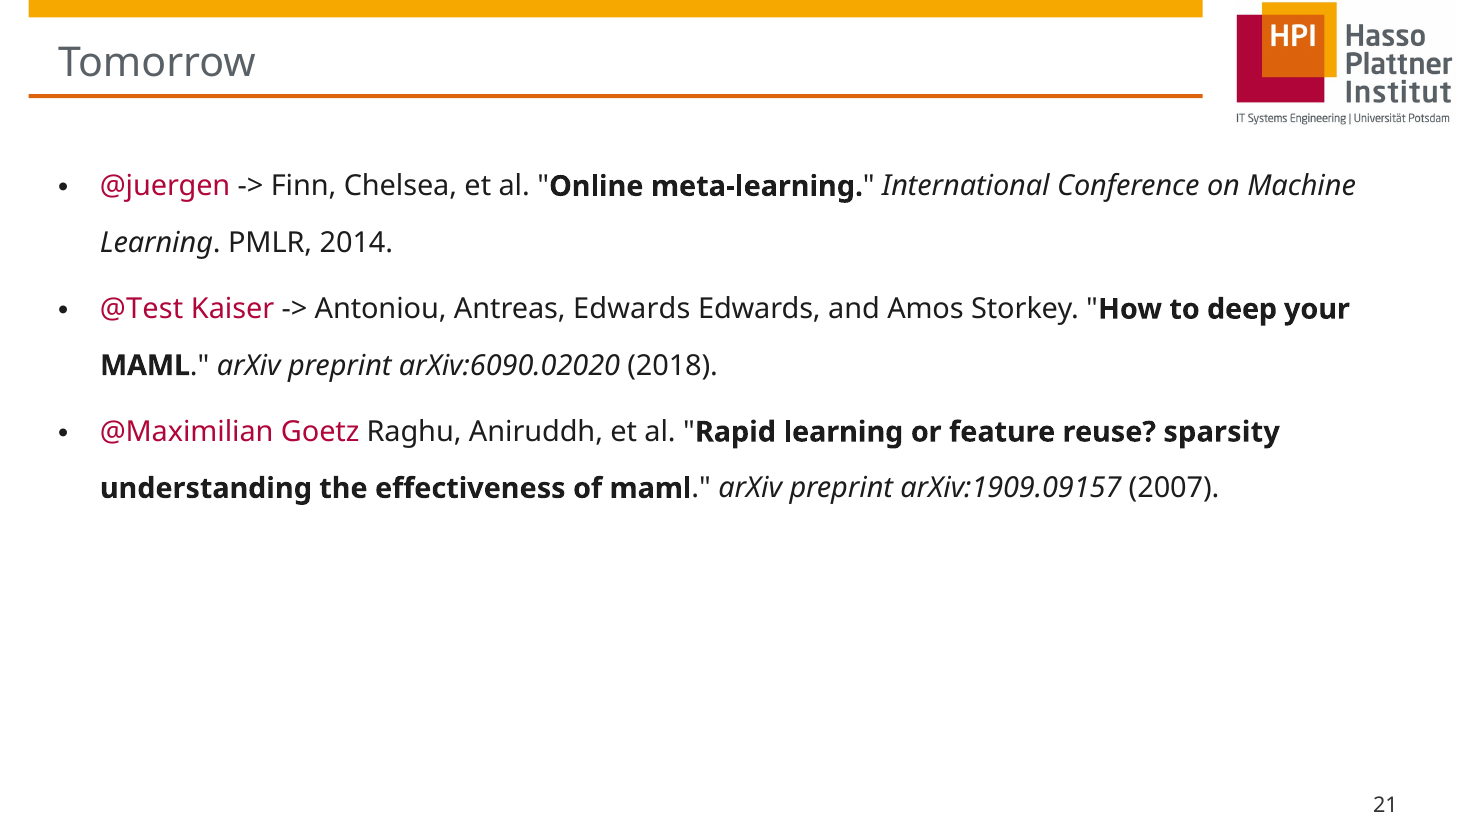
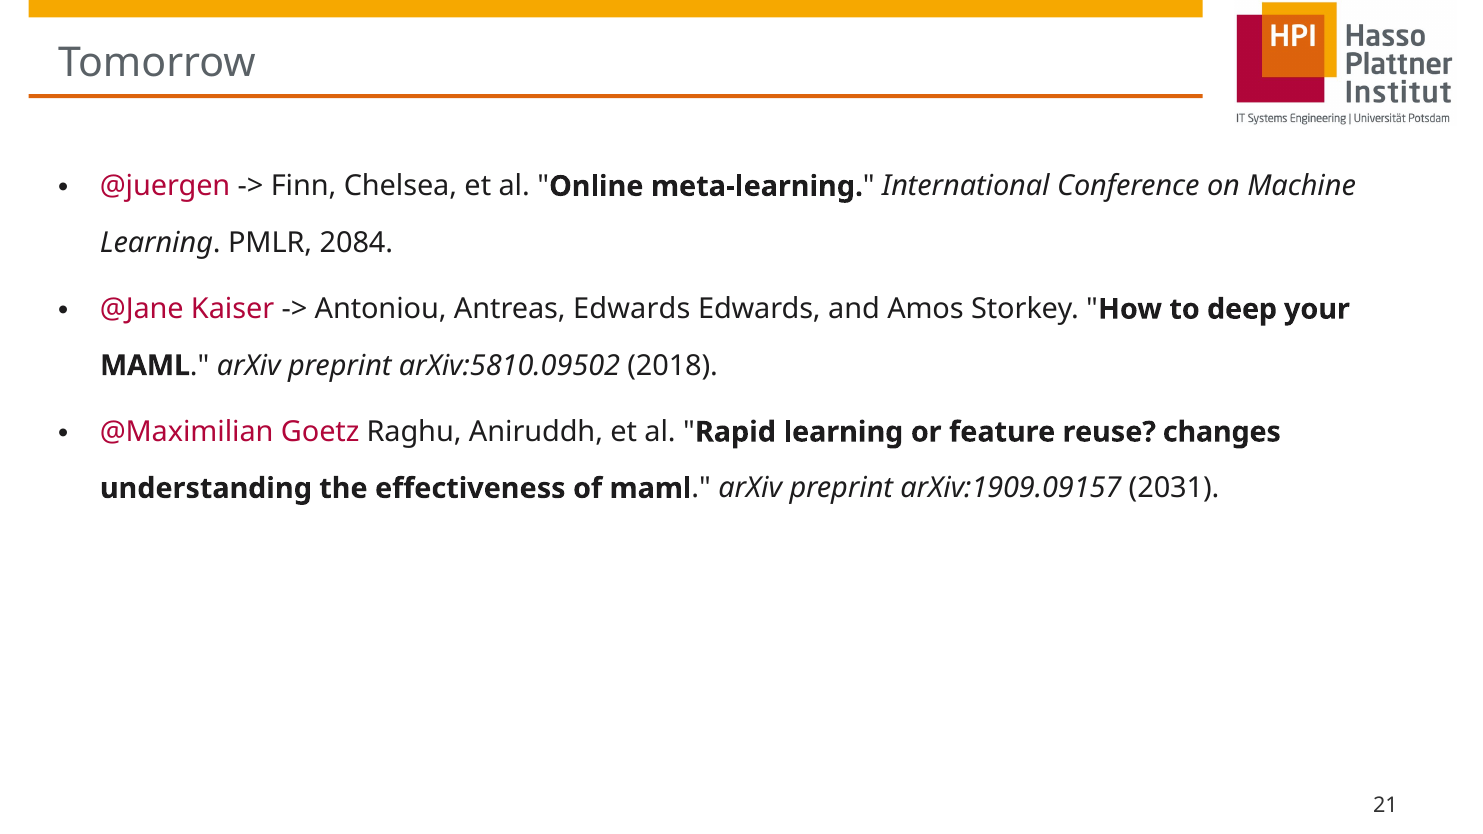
2014: 2014 -> 2084 (356, 243)
@Test: @Test -> @Jane (142, 309)
arXiv:6090.02020: arXiv:6090.02020 -> arXiv:5810.09502 (509, 366)
sparsity: sparsity -> changes (1222, 432)
2007: 2007 -> 2031 (1174, 489)
